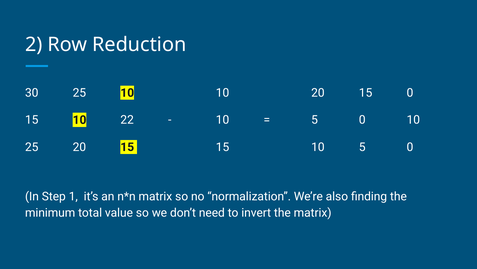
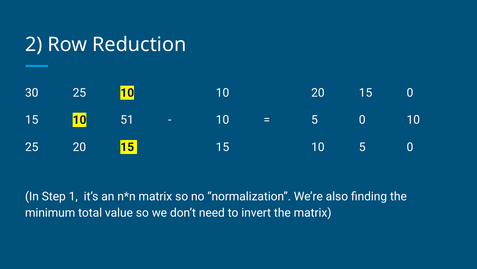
22: 22 -> 51 (127, 120)
